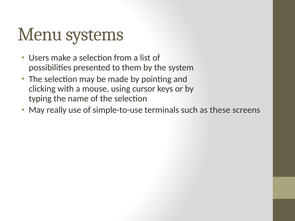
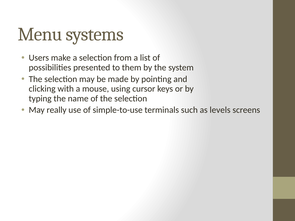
these: these -> levels (220, 110)
